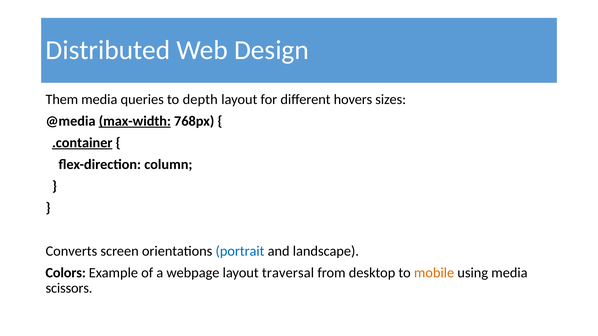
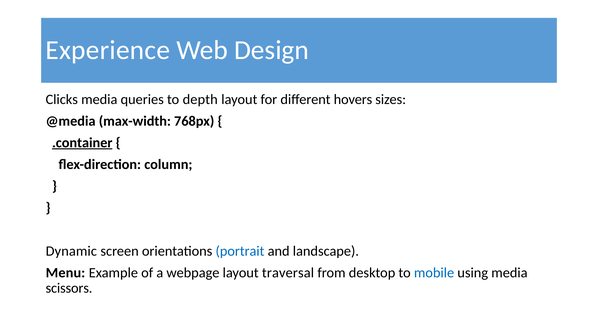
Distributed: Distributed -> Experience (108, 50)
Them: Them -> Clicks (62, 99)
max-width underline: present -> none (135, 121)
Converts: Converts -> Dynamic (71, 251)
Colors: Colors -> Menu (65, 273)
mobile colour: orange -> blue (434, 273)
